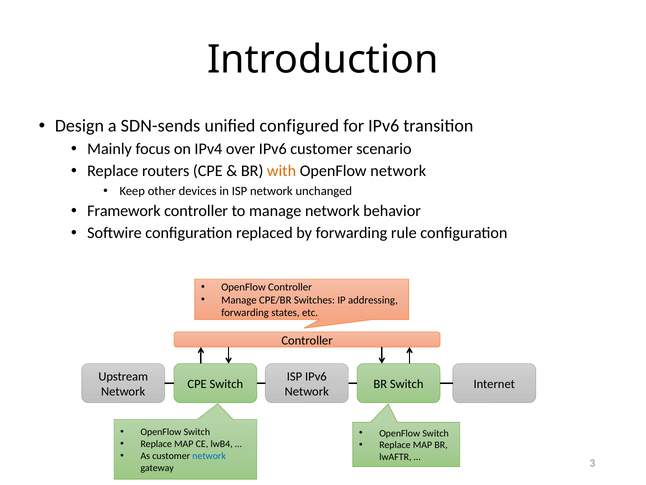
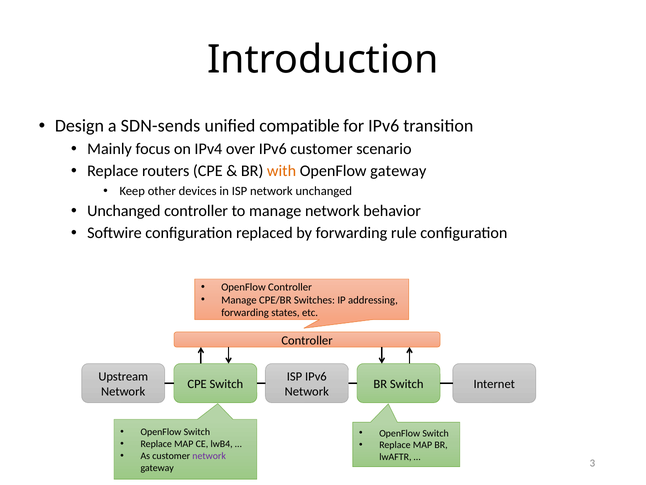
configured: configured -> compatible (299, 126)
OpenFlow network: network -> gateway (398, 171)
Framework: Framework -> Unchanged (124, 211)
network colour: blue -> purple (209, 455)
